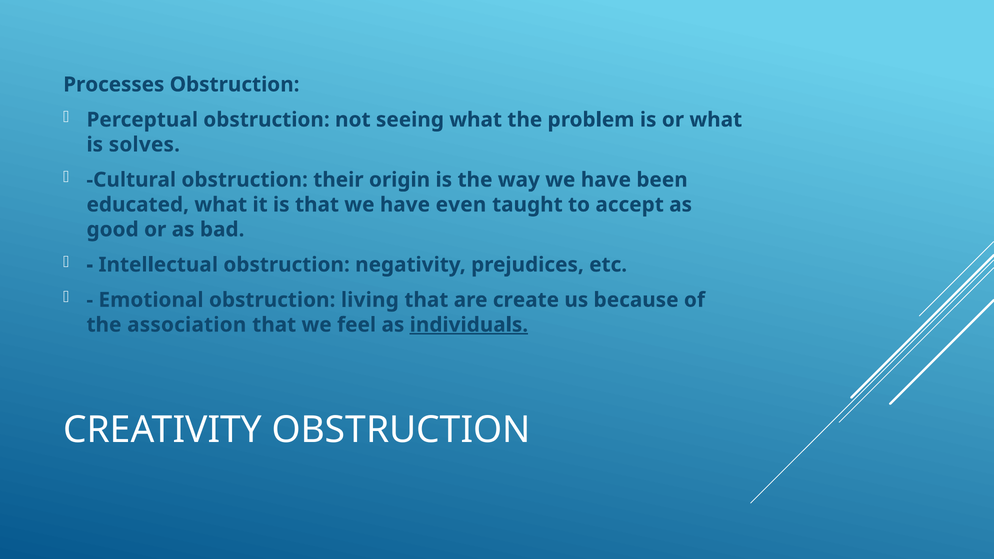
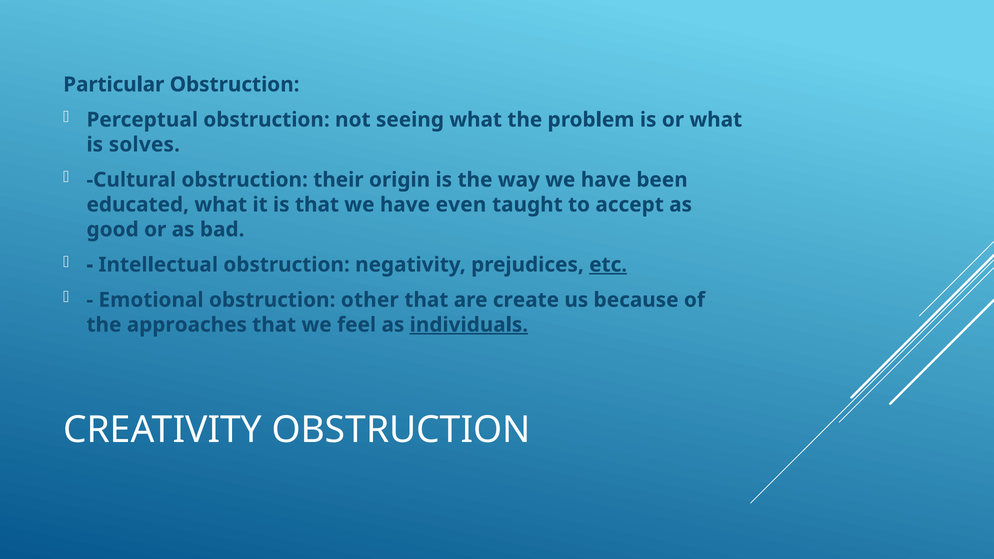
Processes: Processes -> Particular (114, 85)
etc underline: none -> present (608, 265)
living: living -> other (370, 300)
association: association -> approaches (187, 325)
